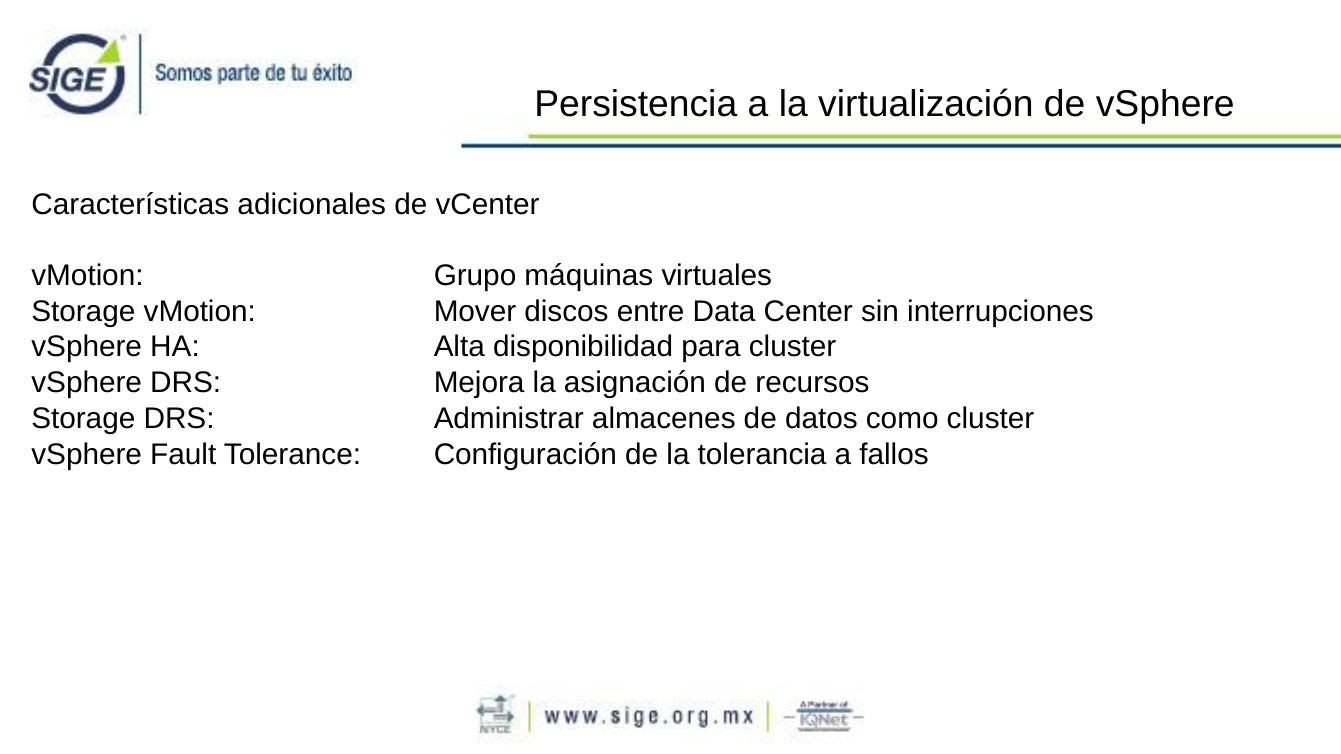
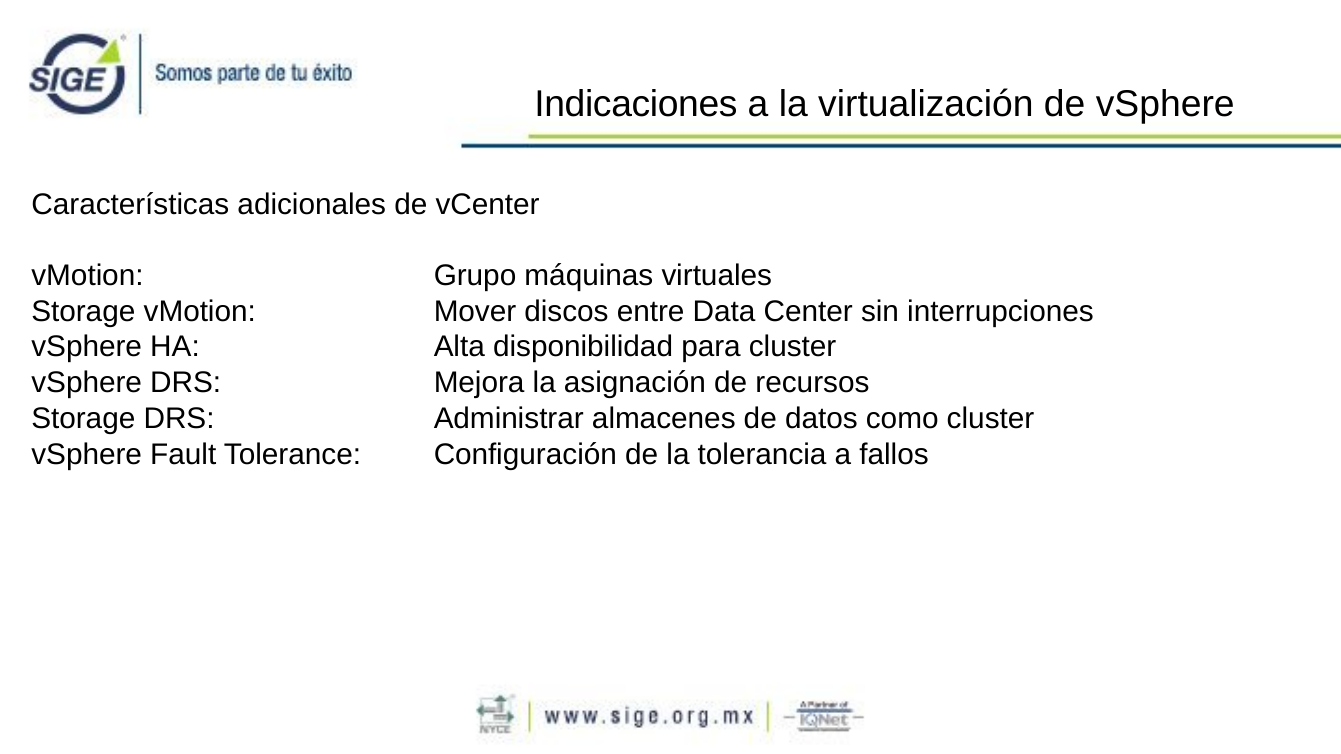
Persistencia: Persistencia -> Indicaciones (636, 105)
